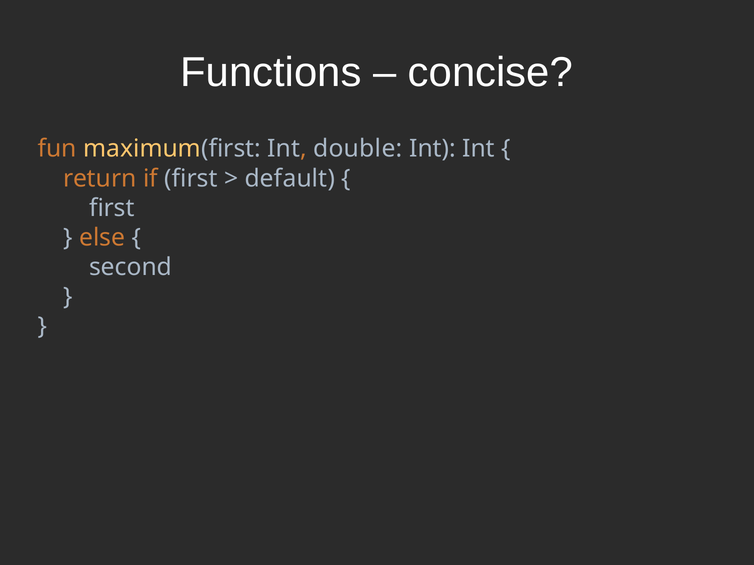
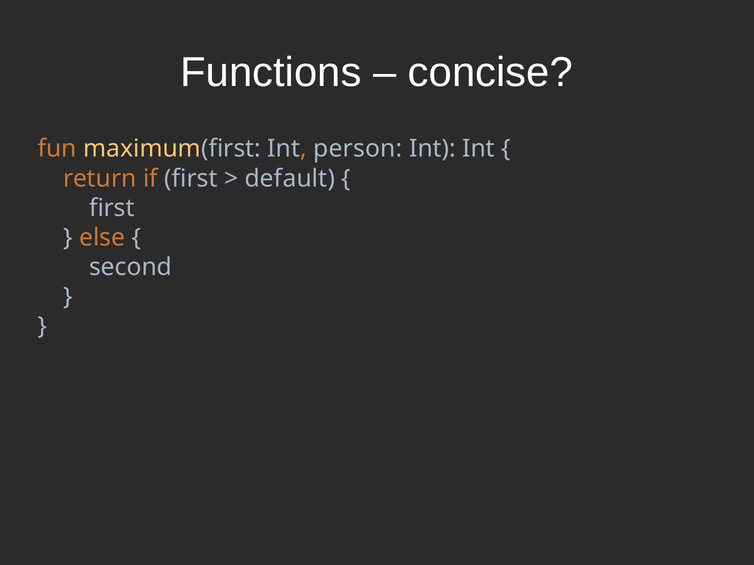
double: double -> person (358, 149)
